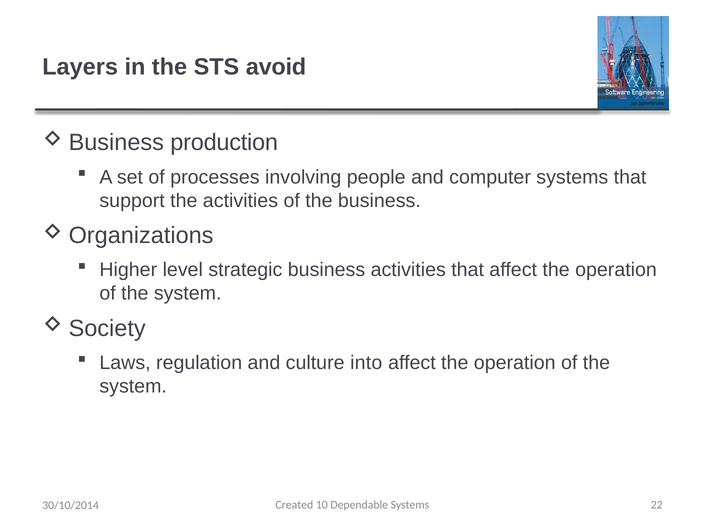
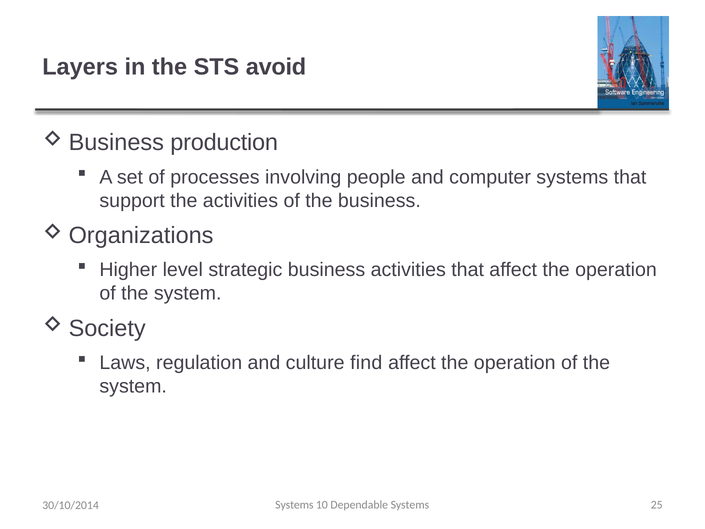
into: into -> find (366, 363)
Created: Created -> Systems (294, 505)
22: 22 -> 25 (657, 505)
